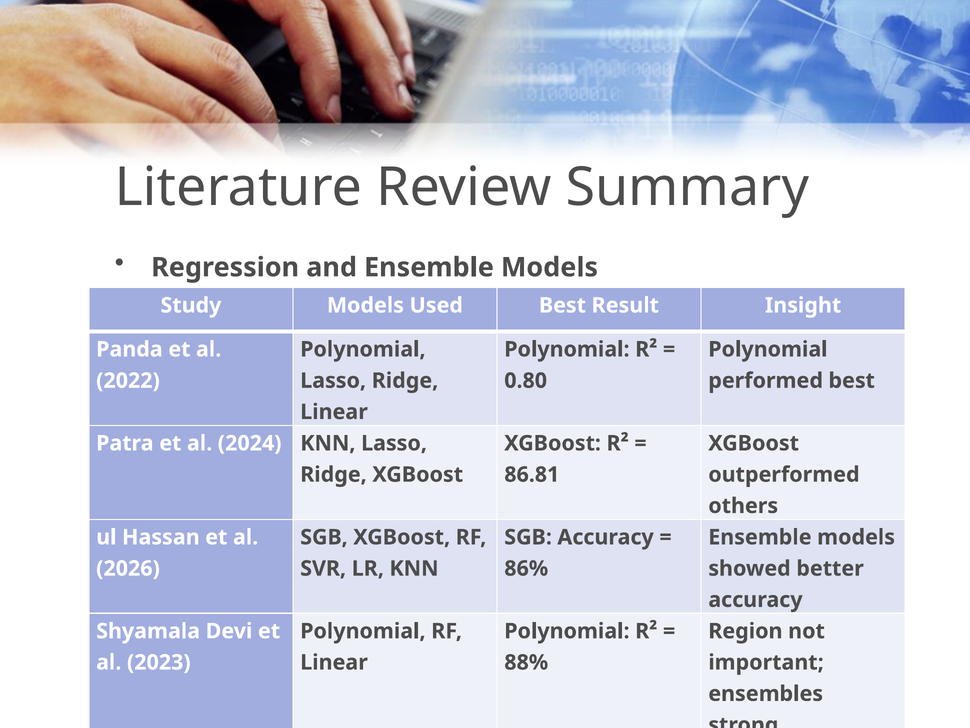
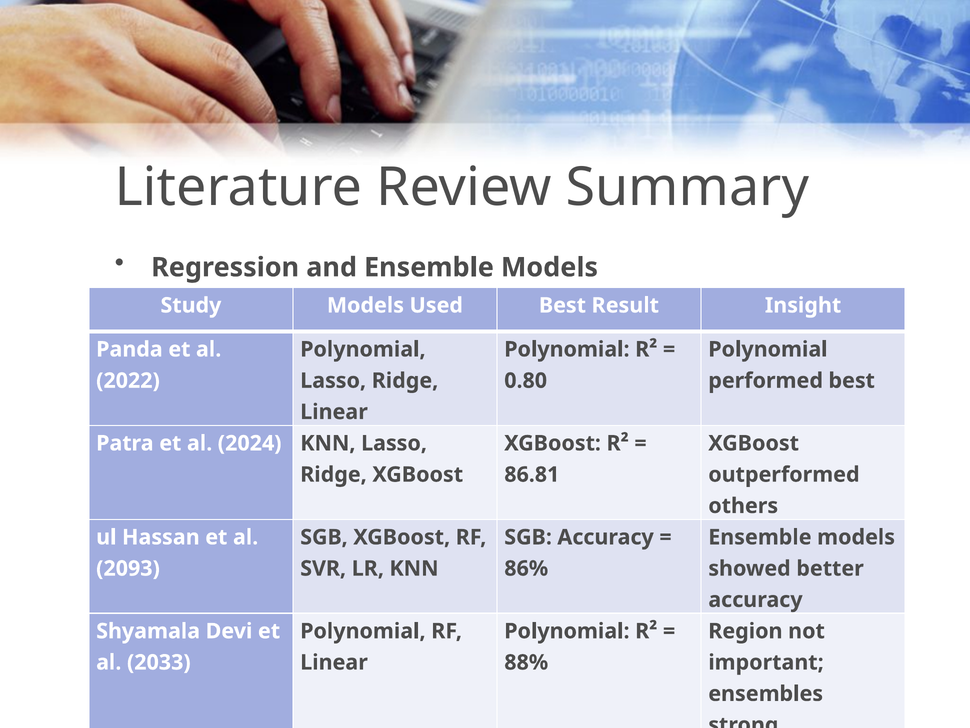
2026: 2026 -> 2093 (128, 568)
2023: 2023 -> 2033 (159, 662)
